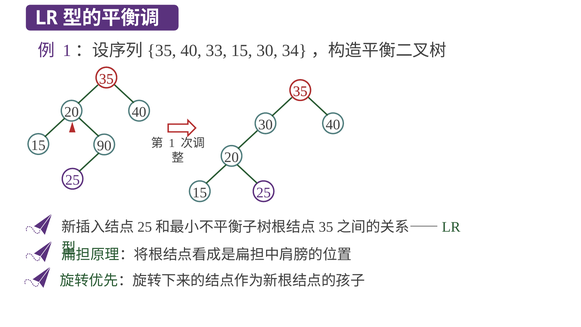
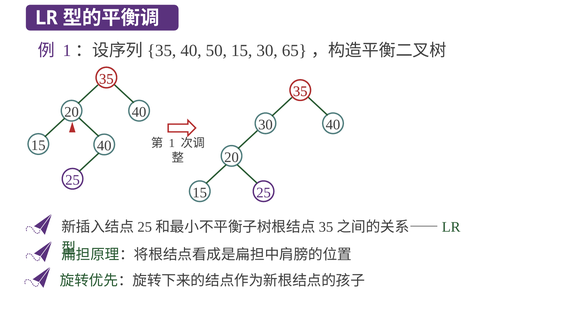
33: 33 -> 50 (216, 50)
34: 34 -> 65 (294, 50)
15 90: 90 -> 40 (104, 146)
